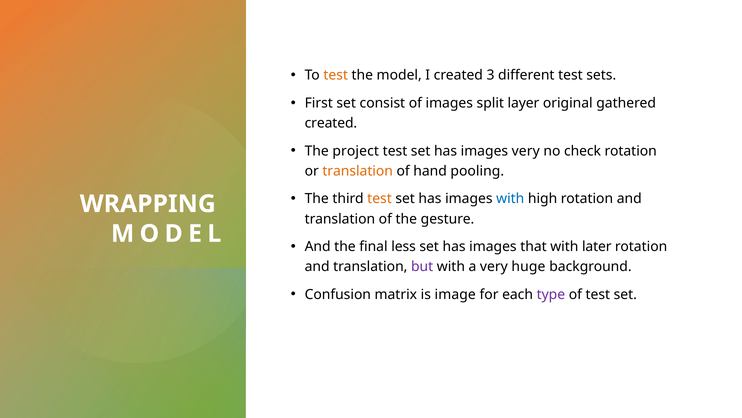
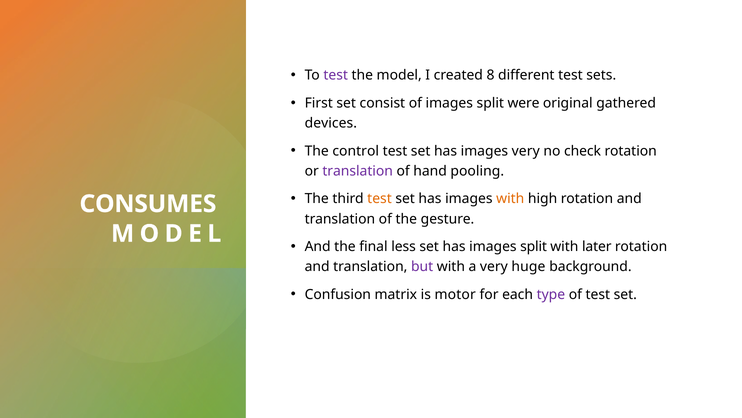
test colour: orange -> purple (336, 75)
3: 3 -> 8 (491, 75)
layer: layer -> were (524, 103)
created: created -> devices (331, 123)
project: project -> control (356, 151)
translation colour: orange -> purple (358, 171)
with colour: blue -> orange (510, 199)
WRAPPING: WRAPPING -> CONSUMES (148, 204)
has images that: that -> split (534, 246)
image: image -> motor (455, 294)
